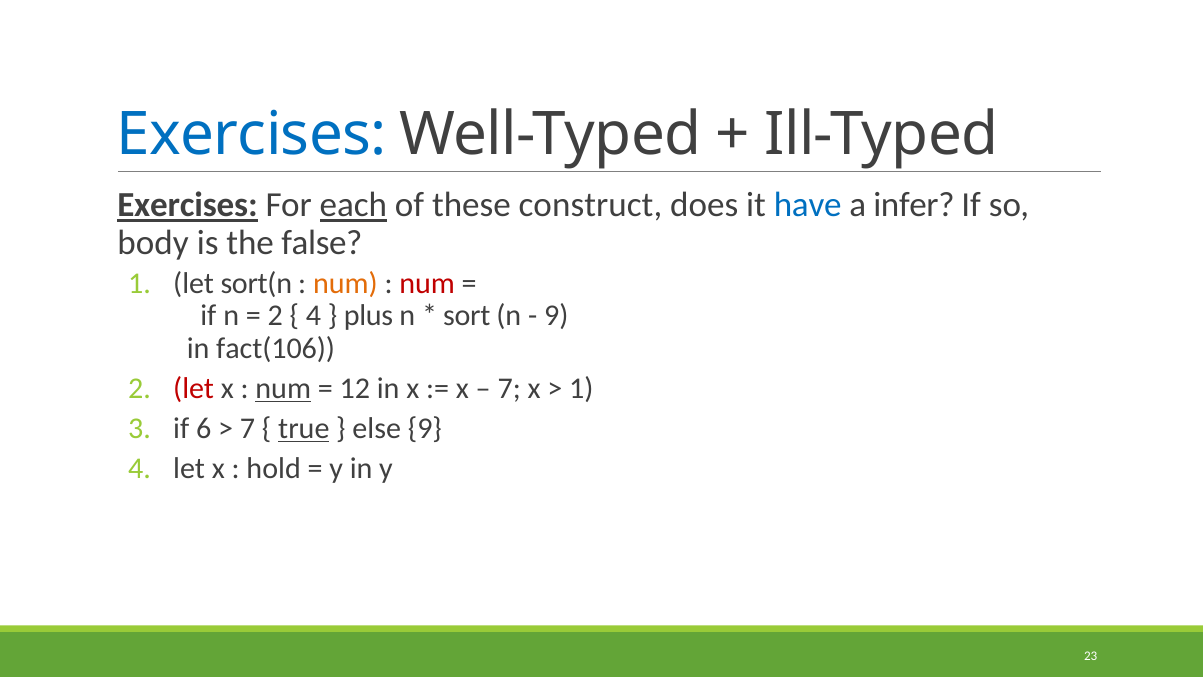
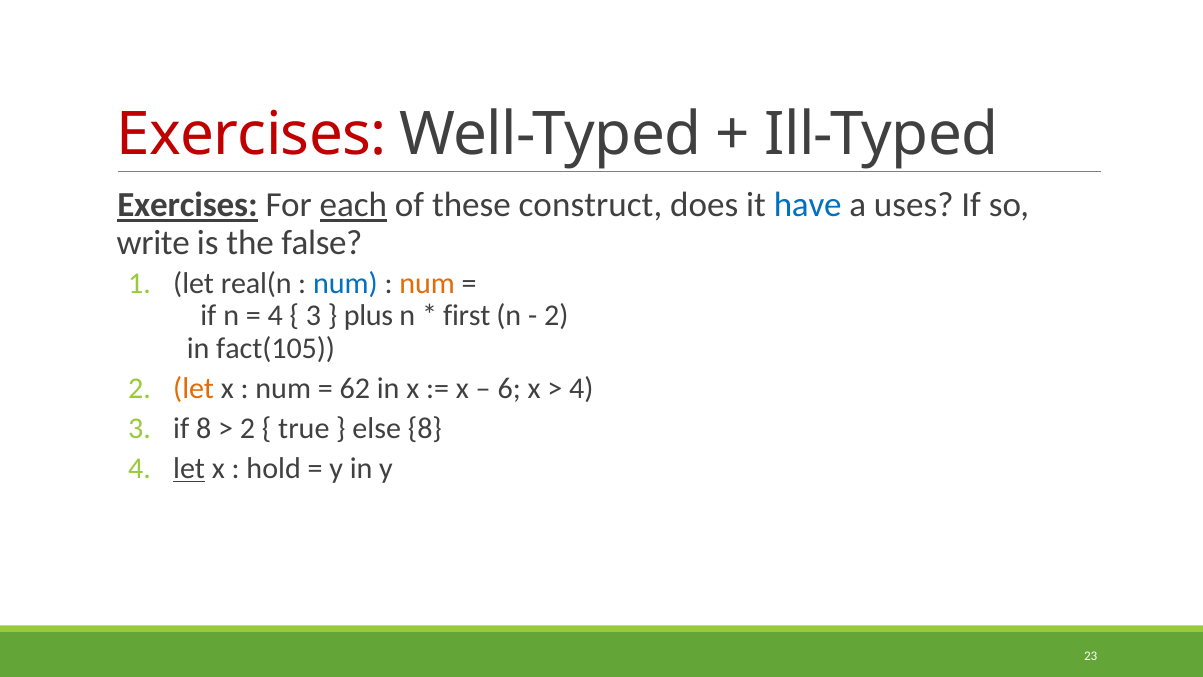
Exercises colour: blue -> red (251, 135)
infer: infer -> uses (914, 205)
body: body -> write (153, 243)
sort(n: sort(n -> real(n (256, 283)
num colour: orange -> blue (345, 283)
num colour: red -> orange (427, 283)
2: 2 -> 4 (275, 316)
4: 4 -> 3 (313, 316)
sort: sort -> first (467, 316)
9: 9 -> 2 (556, 316)
fact(106: fact(106 -> fact(105 (276, 348)
let colour: red -> orange (194, 388)
num underline: present -> none (283, 388)
12: 12 -> 62 (355, 388)
7: 7 -> 6 (509, 388)
1: 1 -> 4 (581, 388)
if 6: 6 -> 8 (204, 428)
7: 7 -> 2 (247, 428)
true underline: present -> none (304, 428)
else 9: 9 -> 8 (425, 428)
let underline: none -> present (189, 468)
